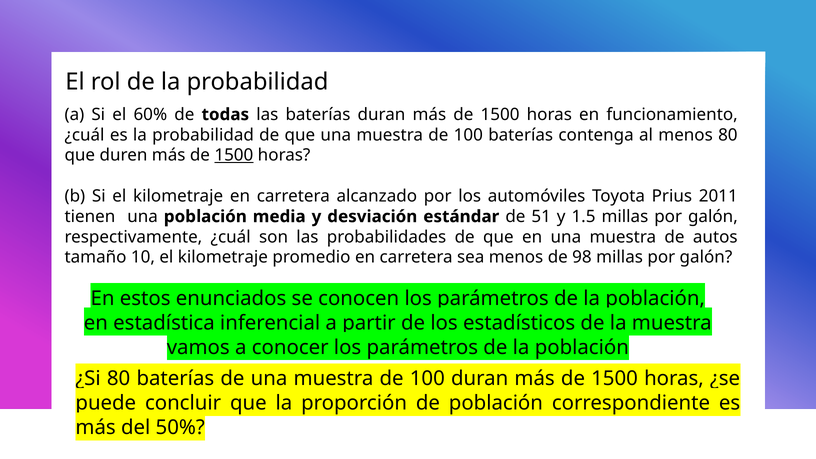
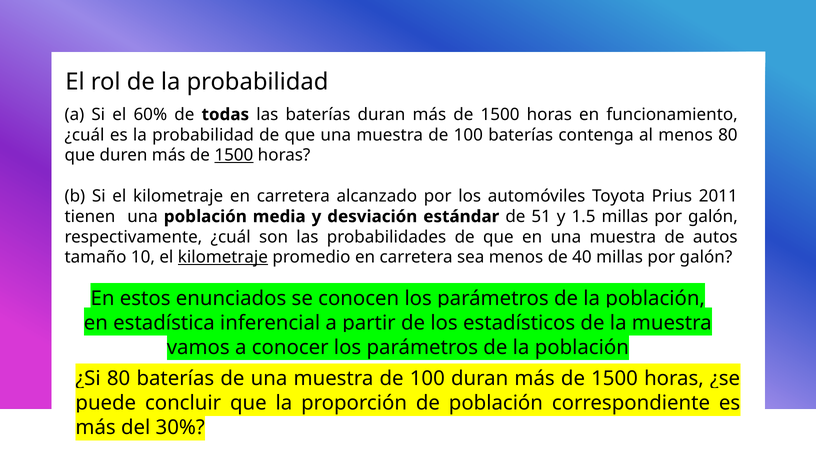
kilometraje underline: none -> present (223, 257)
98: 98 -> 40 (582, 257)
50%: 50% -> 30% (180, 428)
